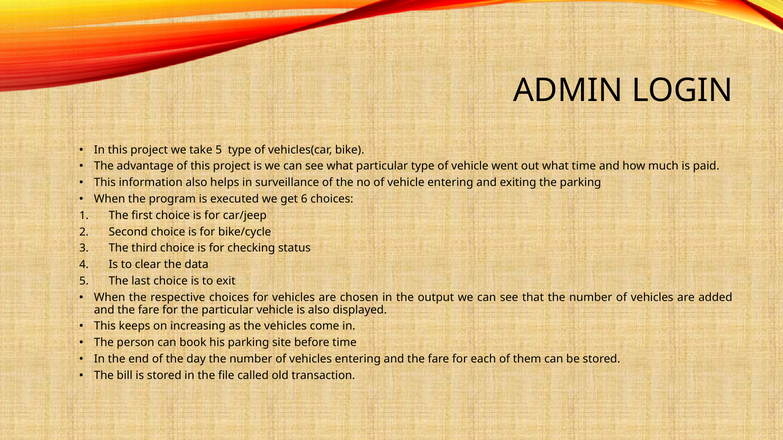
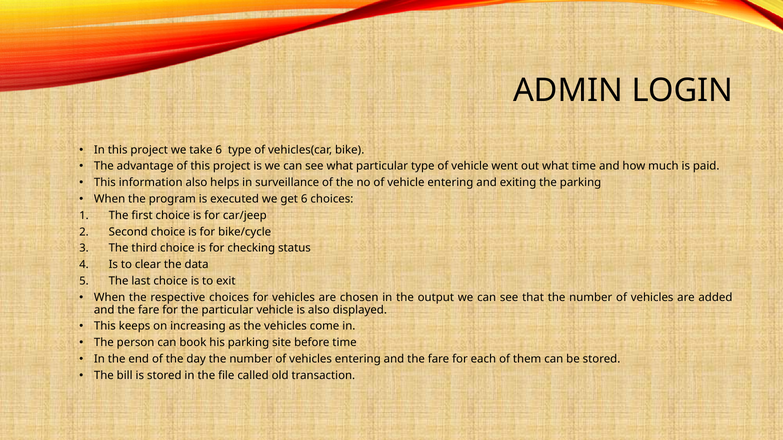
take 5: 5 -> 6 (219, 150)
